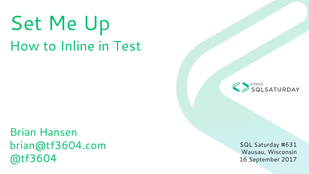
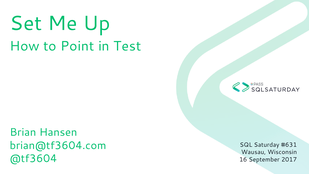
Inline: Inline -> Point (77, 46)
